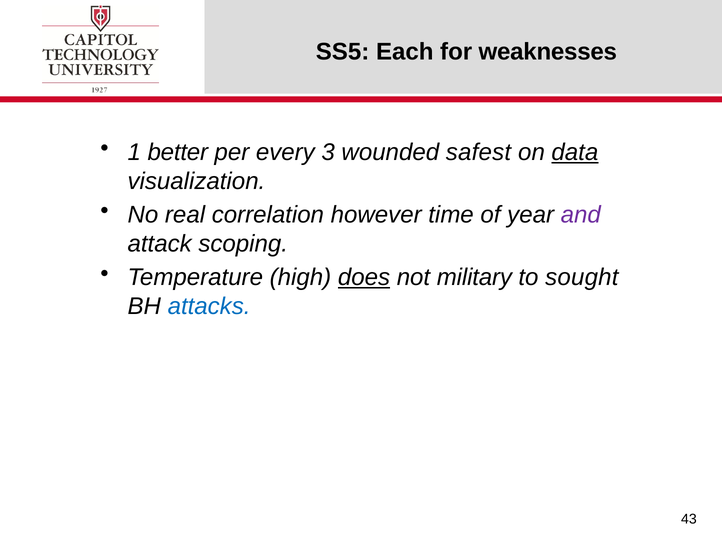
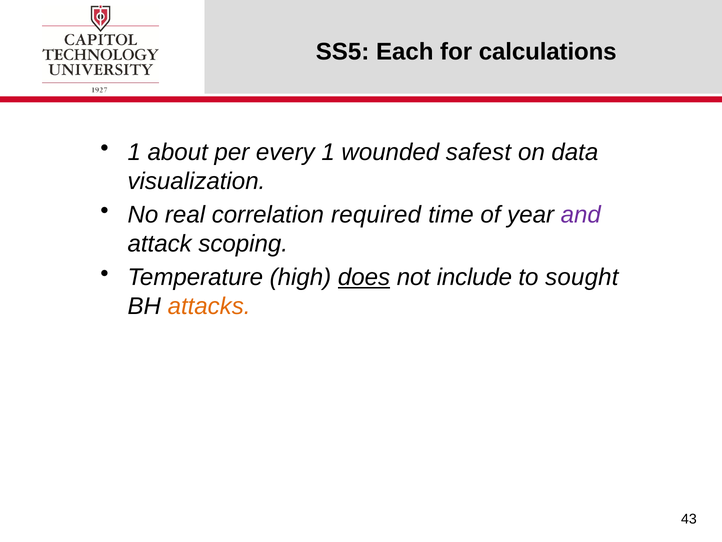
weaknesses: weaknesses -> calculations (548, 52)
better: better -> about (178, 152)
every 3: 3 -> 1 (328, 152)
data underline: present -> none (575, 152)
however: however -> required (376, 215)
military: military -> include (474, 277)
attacks colour: blue -> orange (209, 306)
